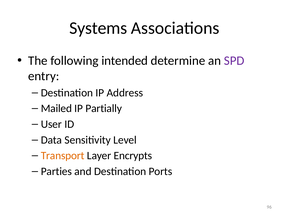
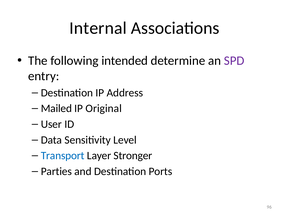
Systems: Systems -> Internal (98, 28)
Partially: Partially -> Original (104, 108)
Transport colour: orange -> blue (63, 155)
Encrypts: Encrypts -> Stronger (133, 155)
